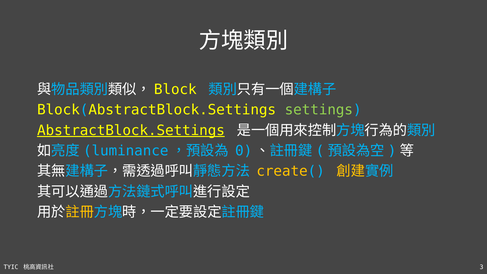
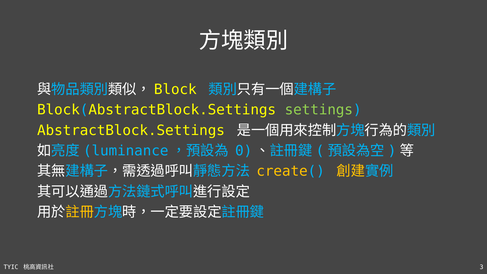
AbstractBlock.Settings underline: present -> none (131, 130)
